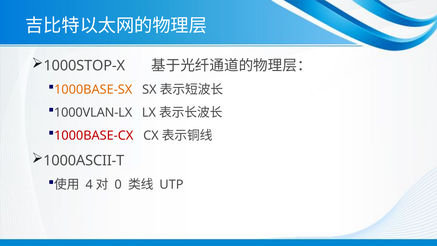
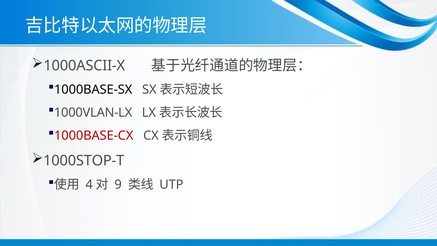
1000STOP-X: 1000STOP-X -> 1000ASCII-X (84, 66)
1000BASE-SX colour: orange -> black (93, 89)
1000ASCII-T: 1000ASCII-T -> 1000STOP-T (84, 161)
0: 0 -> 9 (118, 185)
